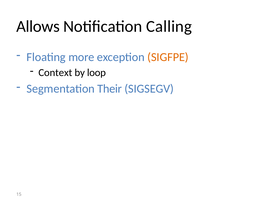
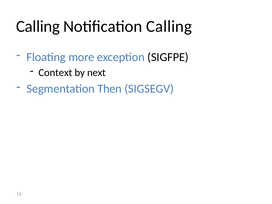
Allows: Allows -> Calling (38, 26)
SIGFPE colour: orange -> black (168, 57)
loop: loop -> next (96, 73)
Their: Their -> Then (110, 89)
